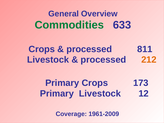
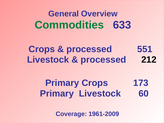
811: 811 -> 551 (145, 49)
212 colour: orange -> black (149, 60)
12: 12 -> 60 (144, 94)
